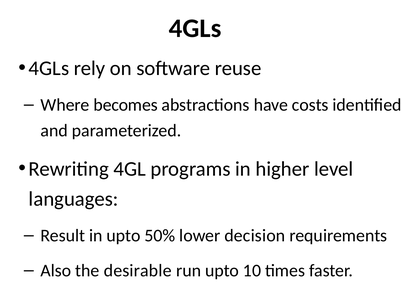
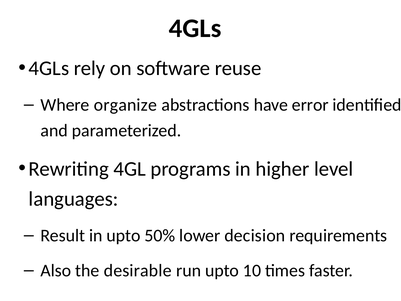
becomes: becomes -> organize (125, 105)
costs: costs -> error (310, 105)
